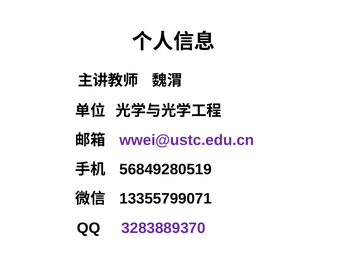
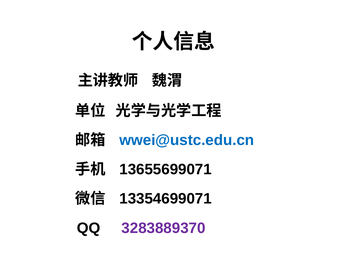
wwei@ustc.edu.cn colour: purple -> blue (187, 140)
56849280519: 56849280519 -> 13655699071 (166, 169)
13355799071: 13355799071 -> 13354699071 (166, 199)
